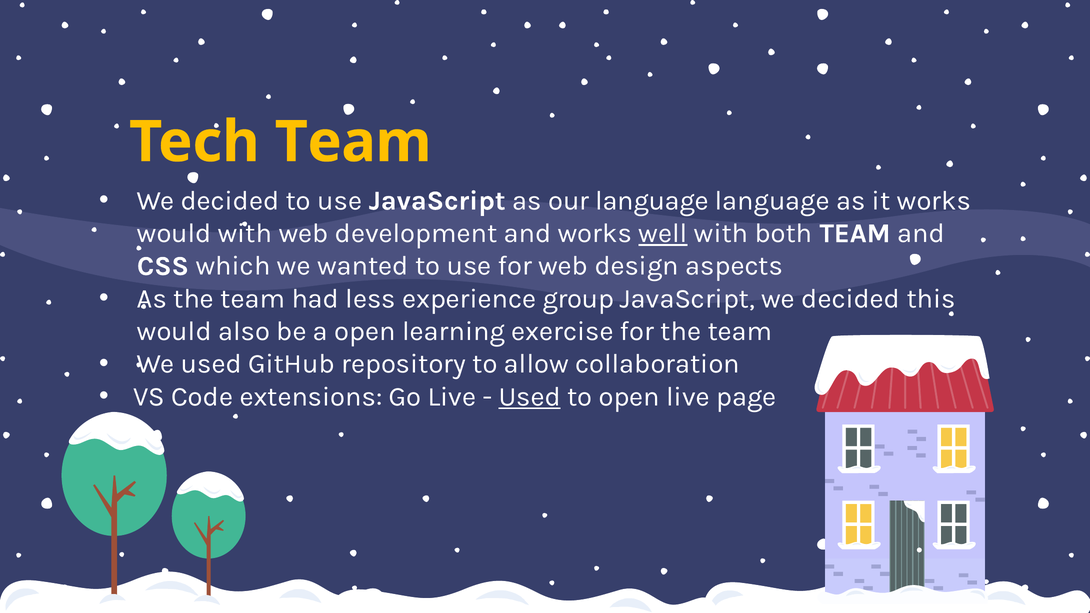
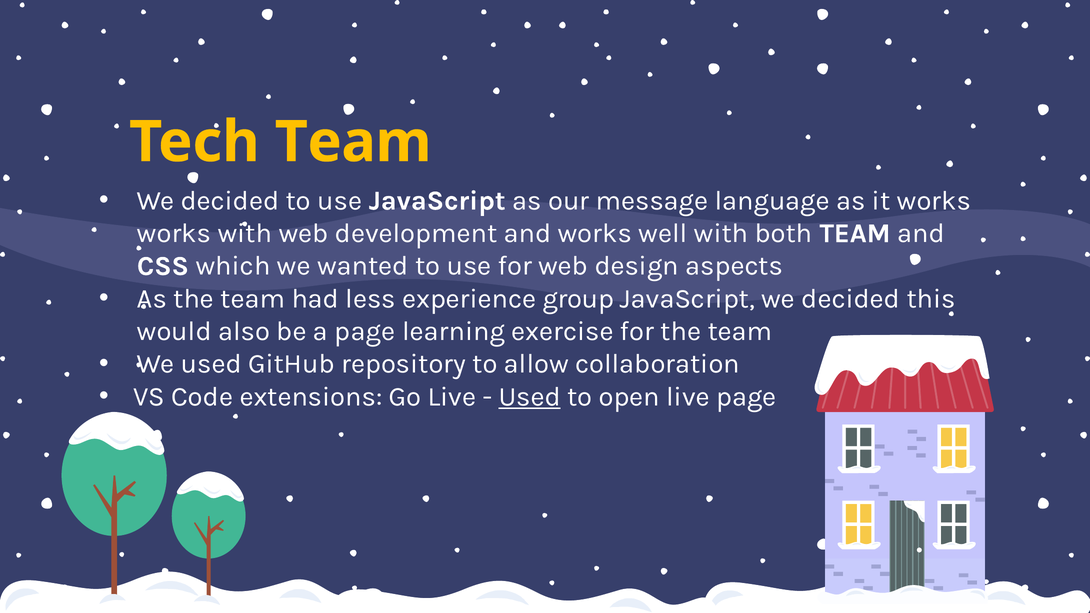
our language: language -> message (652, 201)
would: would -> works (174, 233)
well underline: present -> none (663, 233)
a open: open -> page (365, 331)
